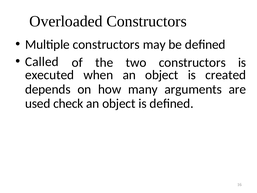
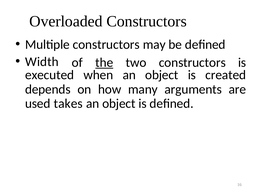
Called: Called -> Width (42, 62)
the underline: none -> present (104, 62)
check: check -> takes (68, 103)
